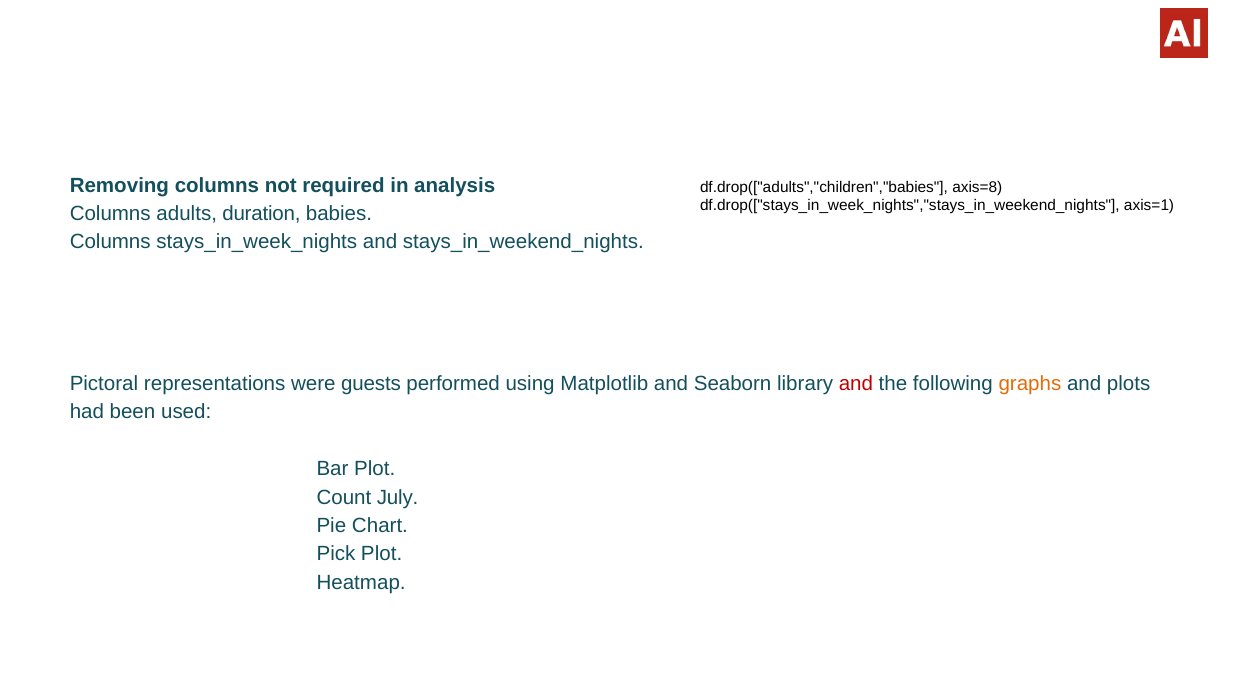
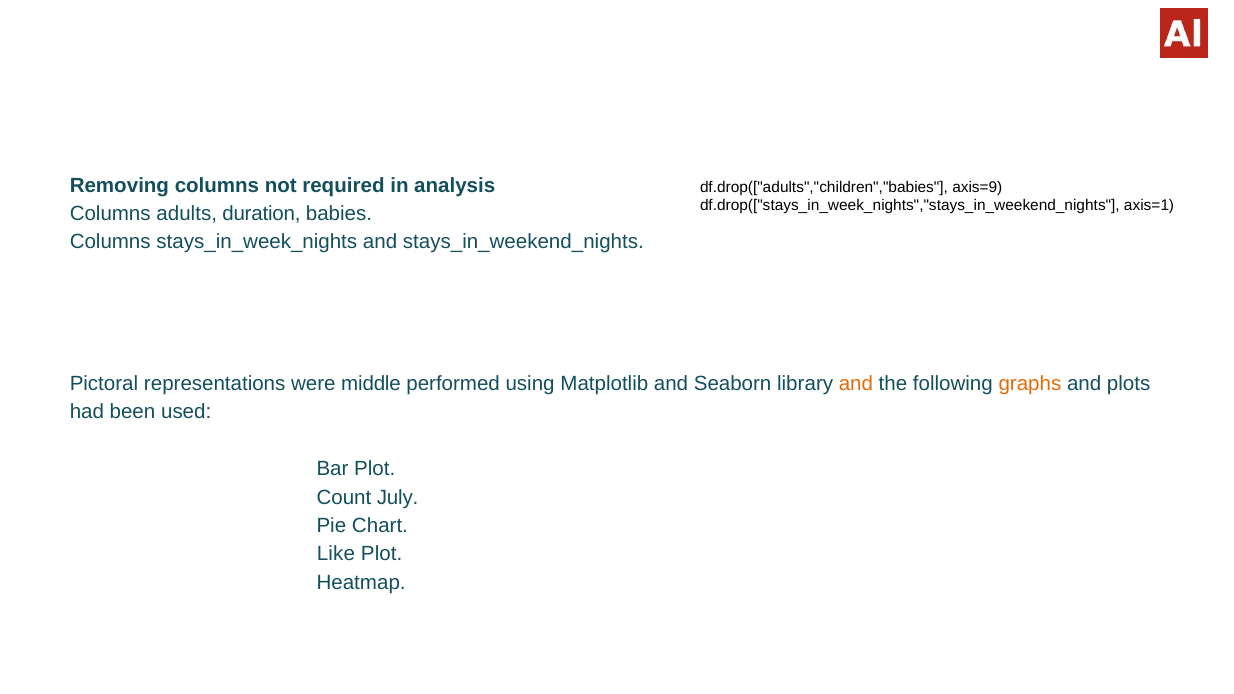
axis=8: axis=8 -> axis=9 (977, 187)
guests: guests -> middle (371, 384)
and colour: red -> orange (856, 384)
Pick: Pick -> Like (336, 554)
